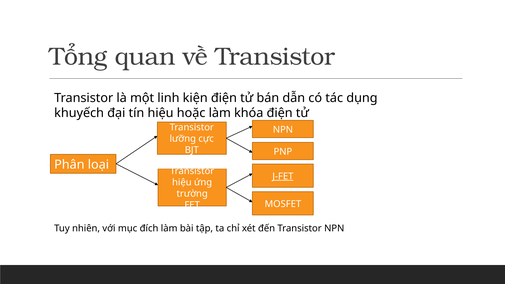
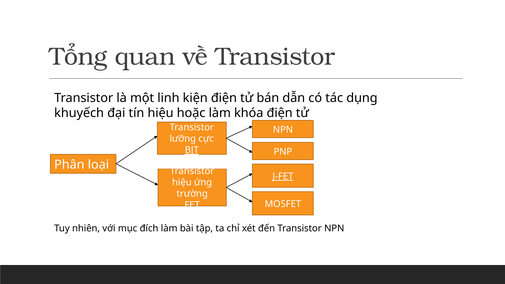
BJT underline: none -> present (192, 150)
